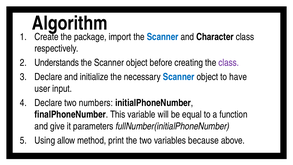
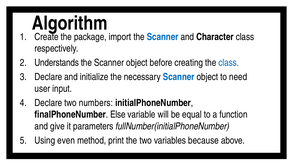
class colour: purple -> blue (229, 63)
have: have -> need (238, 77)
This: This -> Else (118, 114)
allow: allow -> even (66, 140)
